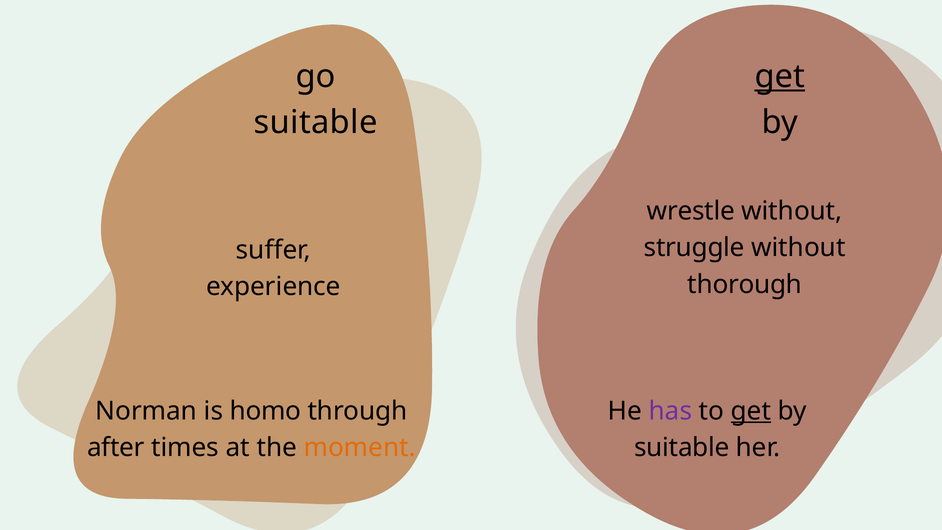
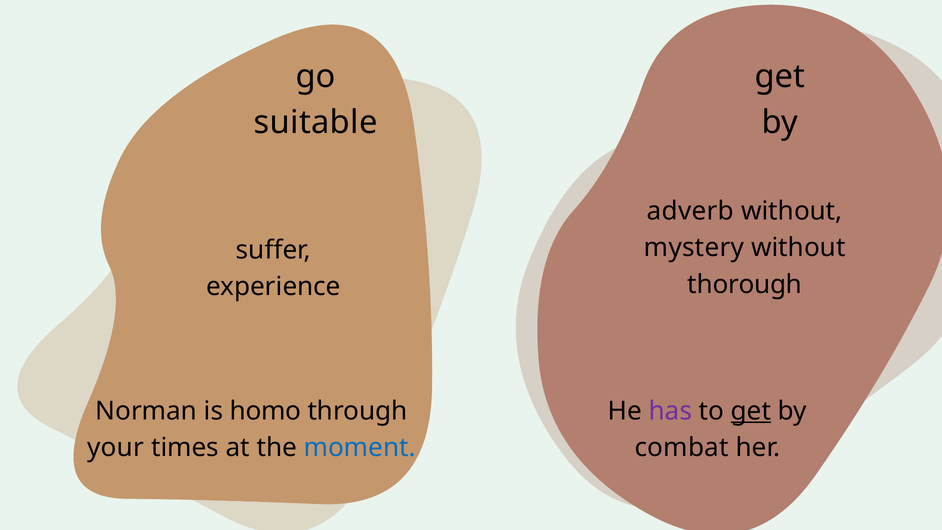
get underline: present -> none (780, 77)
wrestle: wrestle -> adverb (690, 211)
struggle: struggle -> mystery (694, 248)
after: after -> your (116, 447)
moment colour: orange -> blue (360, 447)
suitable: suitable -> combat (682, 447)
